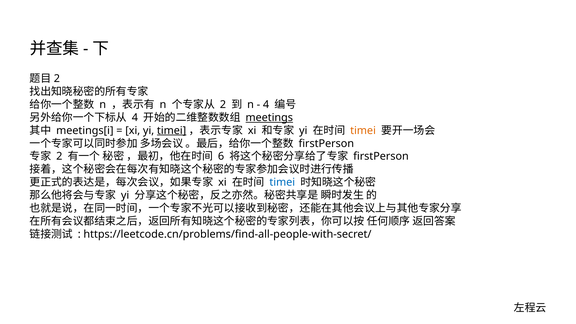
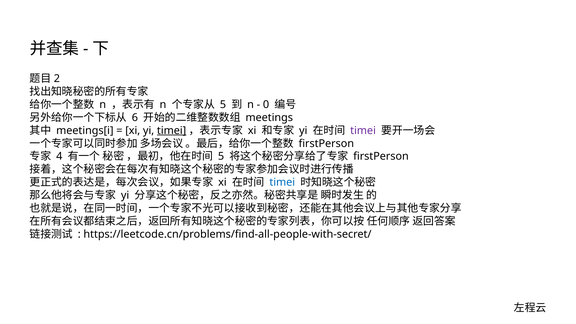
2: 2 -> 5 (223, 105)
4: 4 -> 0 (266, 105)
4: 4 -> 6 (135, 118)
meetings underline: present -> none (269, 118)
timei colour: orange -> purple (363, 131)
2: 2 -> 4 (59, 156)
6: 6 -> 5 (221, 156)
